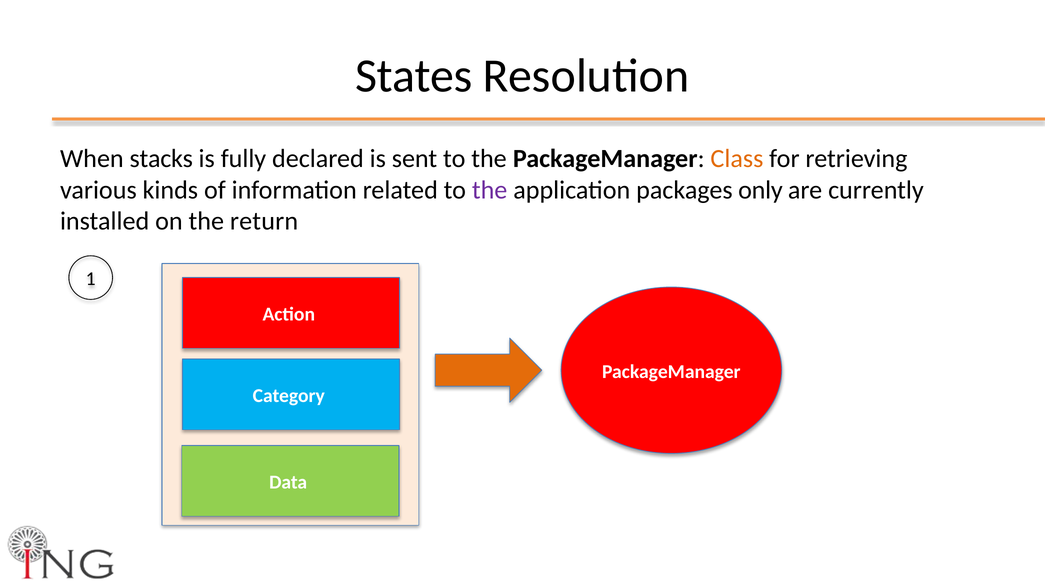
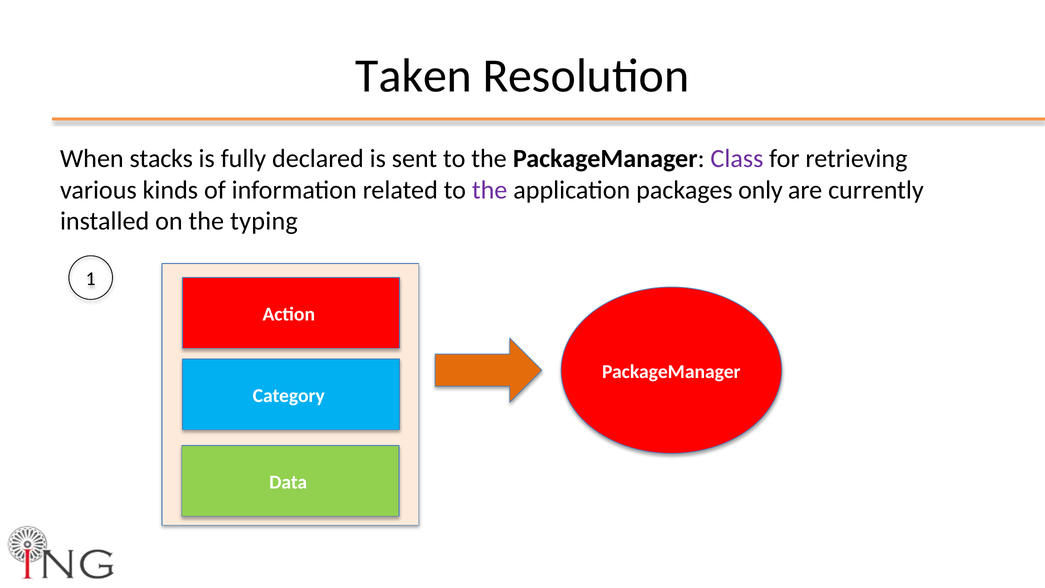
States: States -> Taken (414, 76)
Class colour: orange -> purple (737, 159)
return: return -> typing (264, 221)
